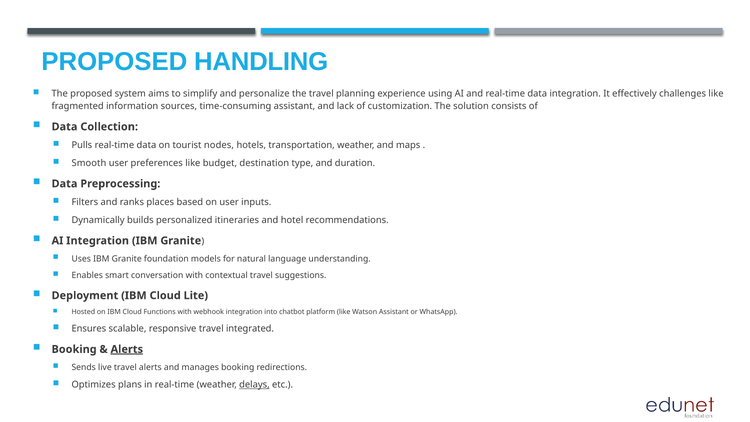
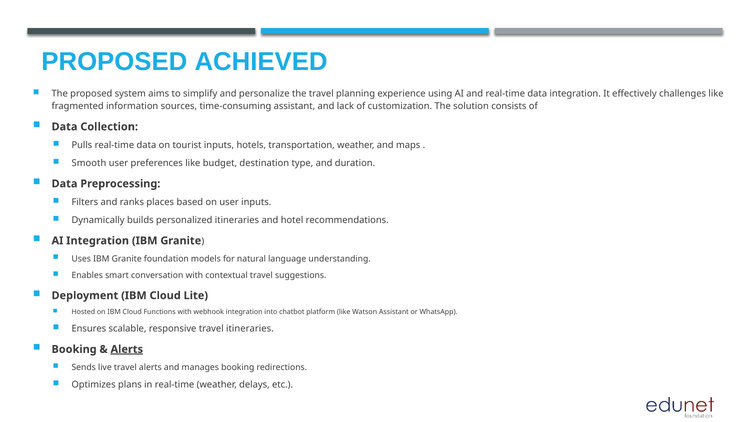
HANDLING: HANDLING -> ACHIEVED (261, 62)
tourist nodes: nodes -> inputs (219, 145)
travel integrated: integrated -> itineraries (250, 329)
delays underline: present -> none (254, 385)
